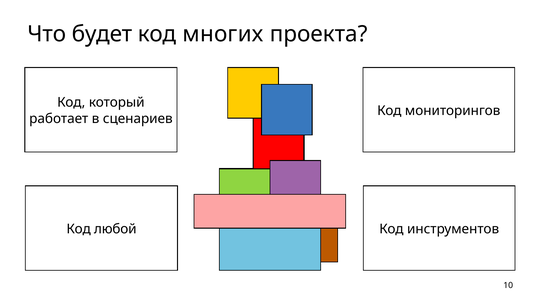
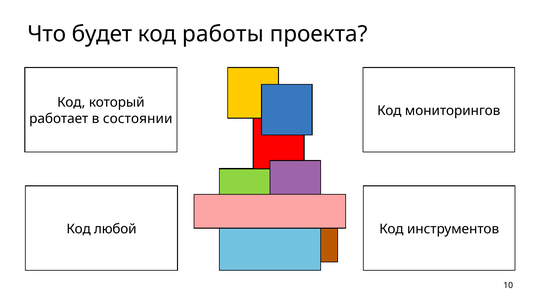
многих: многих -> работы (223, 34)
сценариев: сценариев -> состоянии (138, 119)
